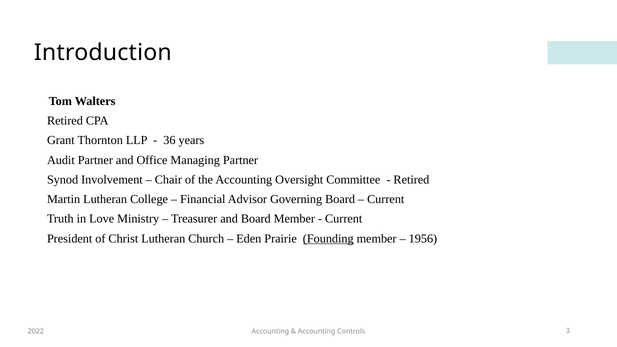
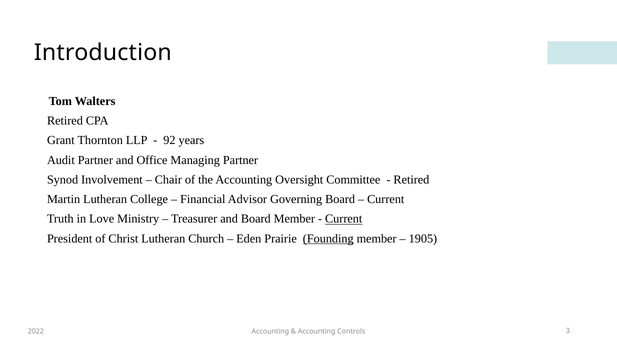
36: 36 -> 92 (169, 140)
Current underline: none -> present (344, 219)
1956: 1956 -> 1905 (423, 239)
